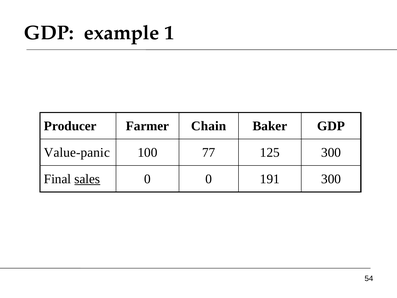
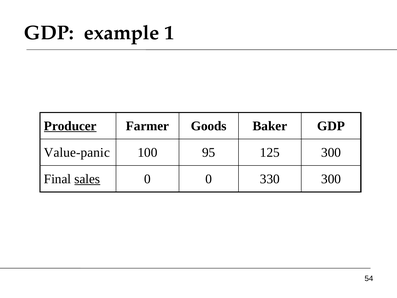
Producer underline: none -> present (70, 126)
Chain: Chain -> Goods (209, 126)
77: 77 -> 95 (209, 152)
191: 191 -> 330 (270, 179)
